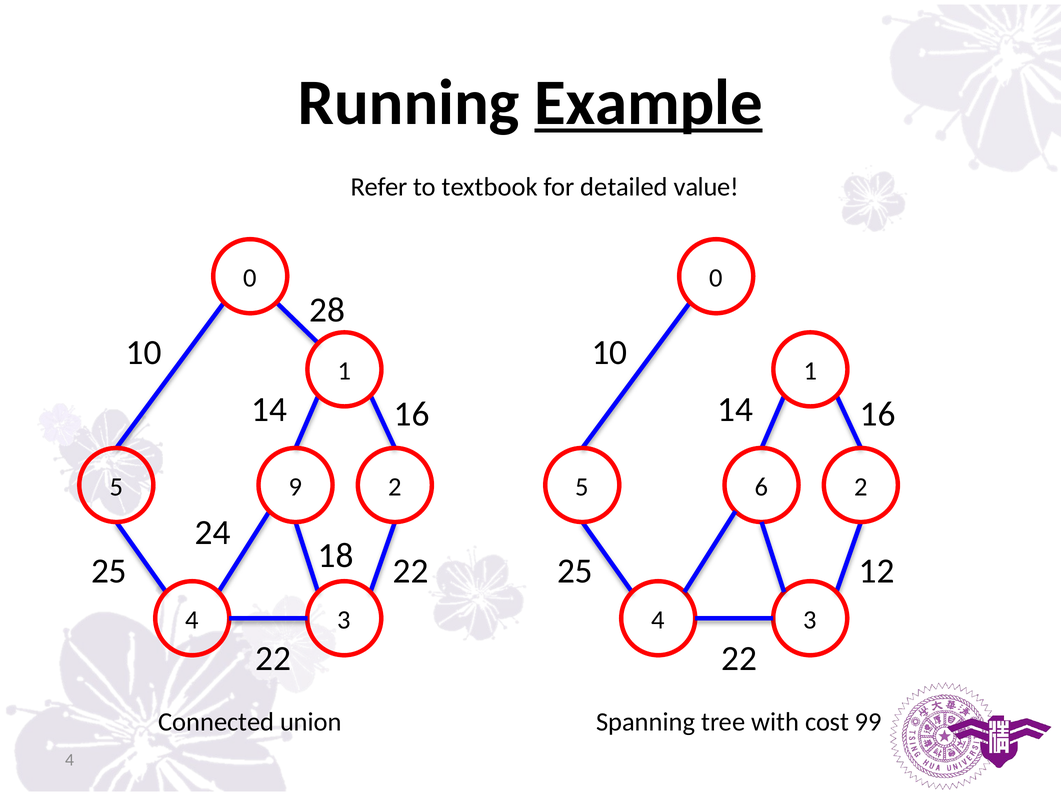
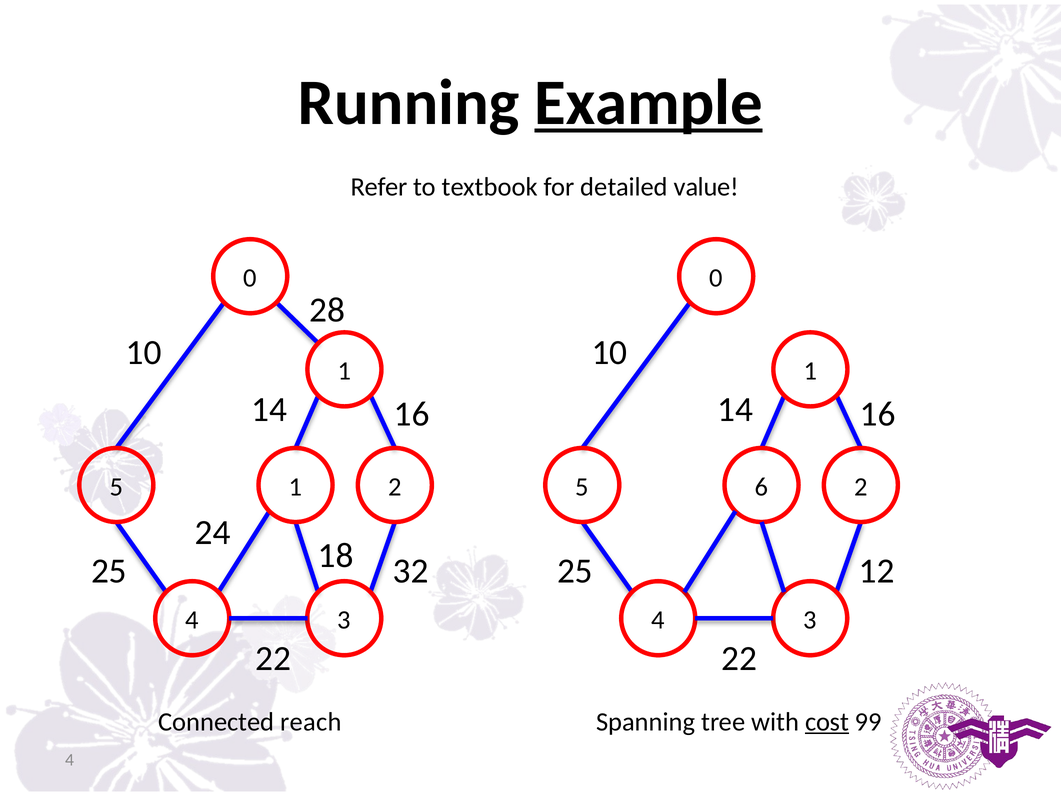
5 9: 9 -> 1 (295, 487)
18 22: 22 -> 32 (411, 571)
union: union -> reach (311, 722)
cost underline: none -> present (827, 722)
